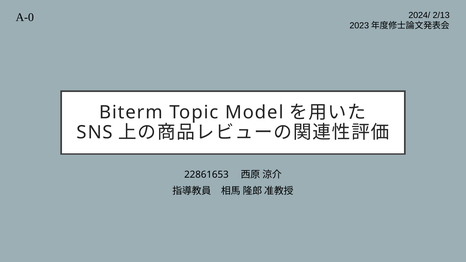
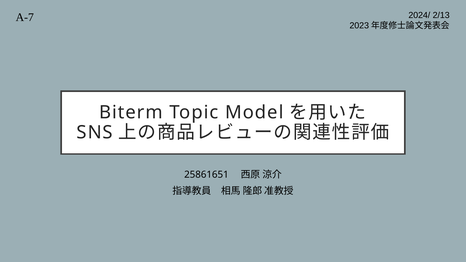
A-0: A-0 -> A-7 (25, 17)
22861653: 22861653 -> 25861651 (206, 175)
